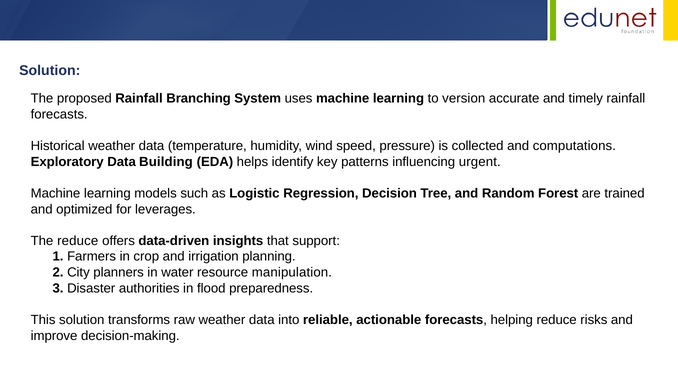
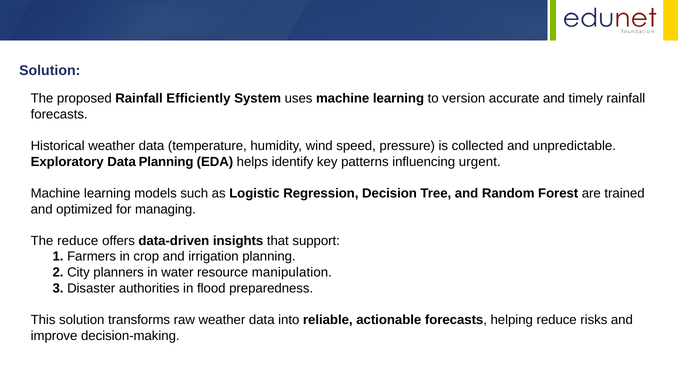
Branching: Branching -> Efficiently (198, 99)
computations: computations -> unpredictable (574, 146)
Data Building: Building -> Planning (166, 162)
leverages: leverages -> managing (165, 209)
